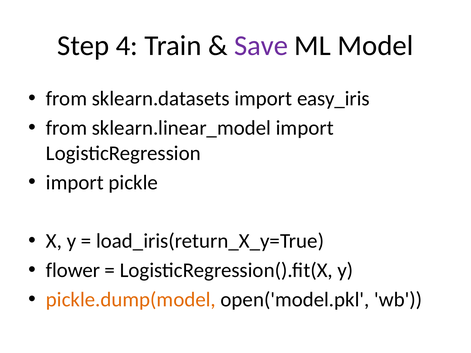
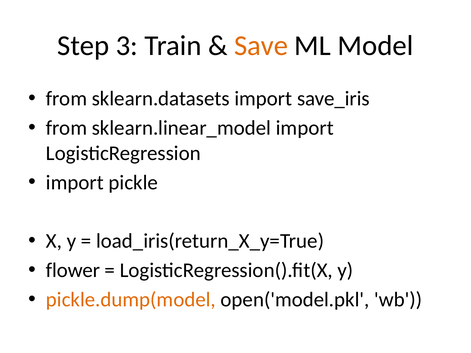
4: 4 -> 3 (127, 46)
Save colour: purple -> orange (261, 46)
easy_iris: easy_iris -> save_iris (333, 99)
